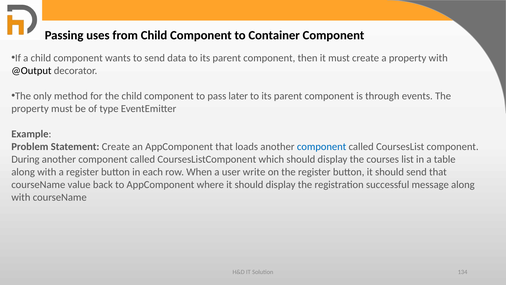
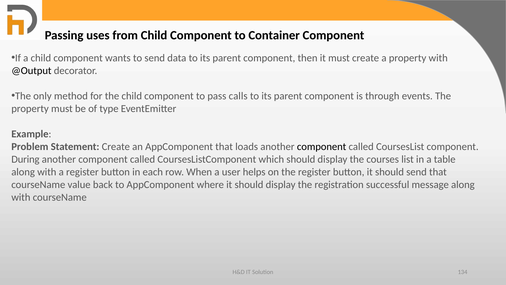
later: later -> calls (238, 96)
component colour: blue -> black (322, 146)
write: write -> helps (254, 172)
